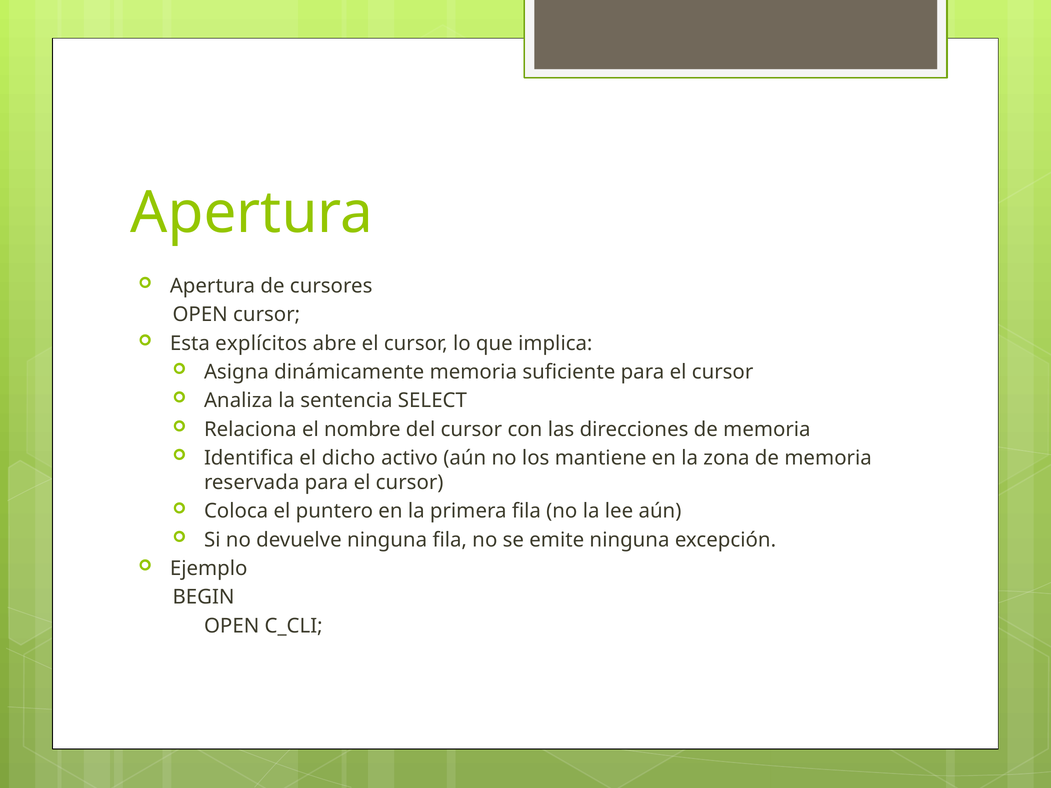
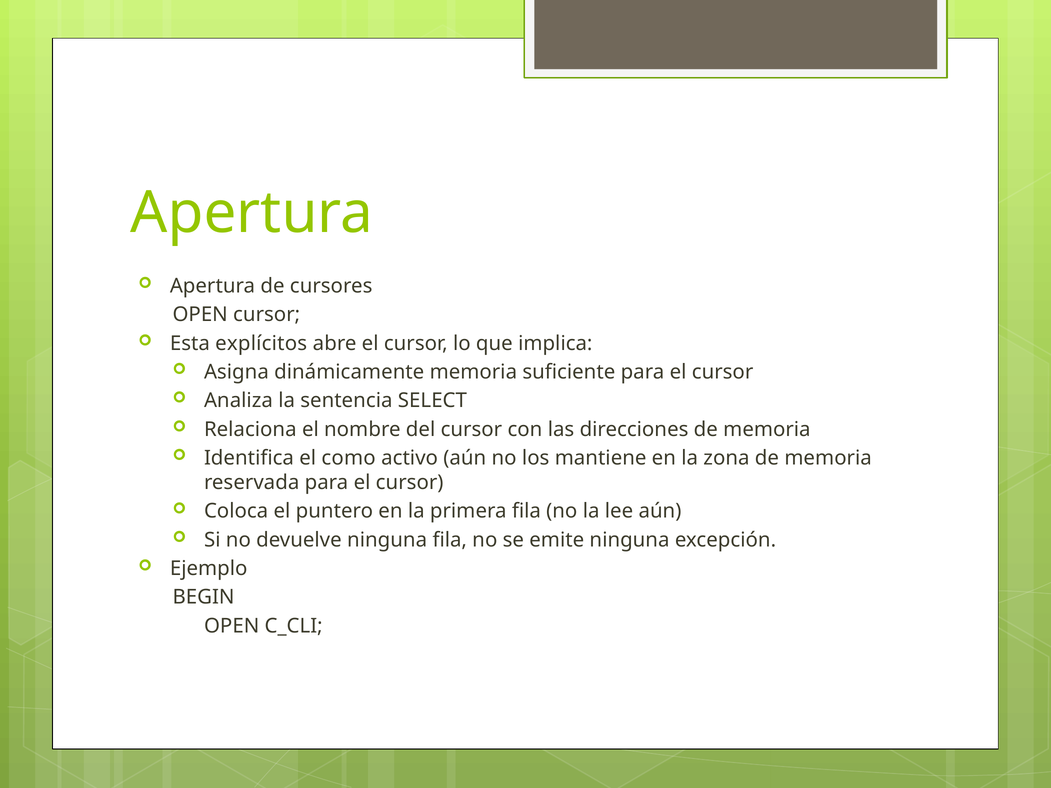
dicho: dicho -> como (349, 458)
